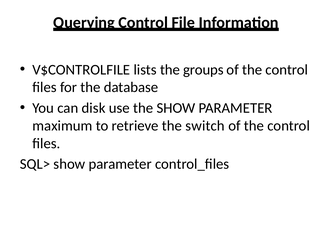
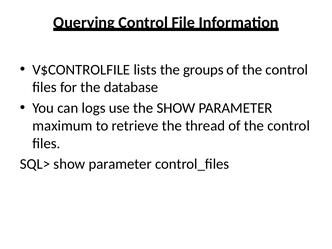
disk: disk -> logs (94, 108)
switch: switch -> thread (205, 126)
